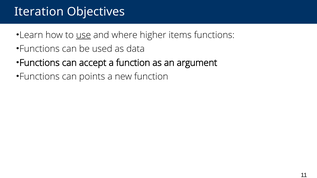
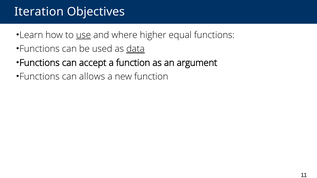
items: items -> equal (180, 35)
data underline: none -> present (136, 49)
points: points -> allows (92, 77)
